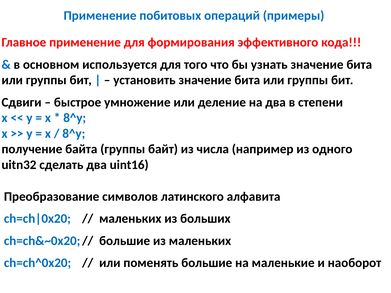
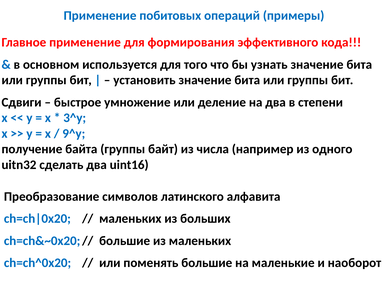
8^y: 8^y -> 3^y (75, 118)
8^y: 8^y -> 9^y (74, 134)
